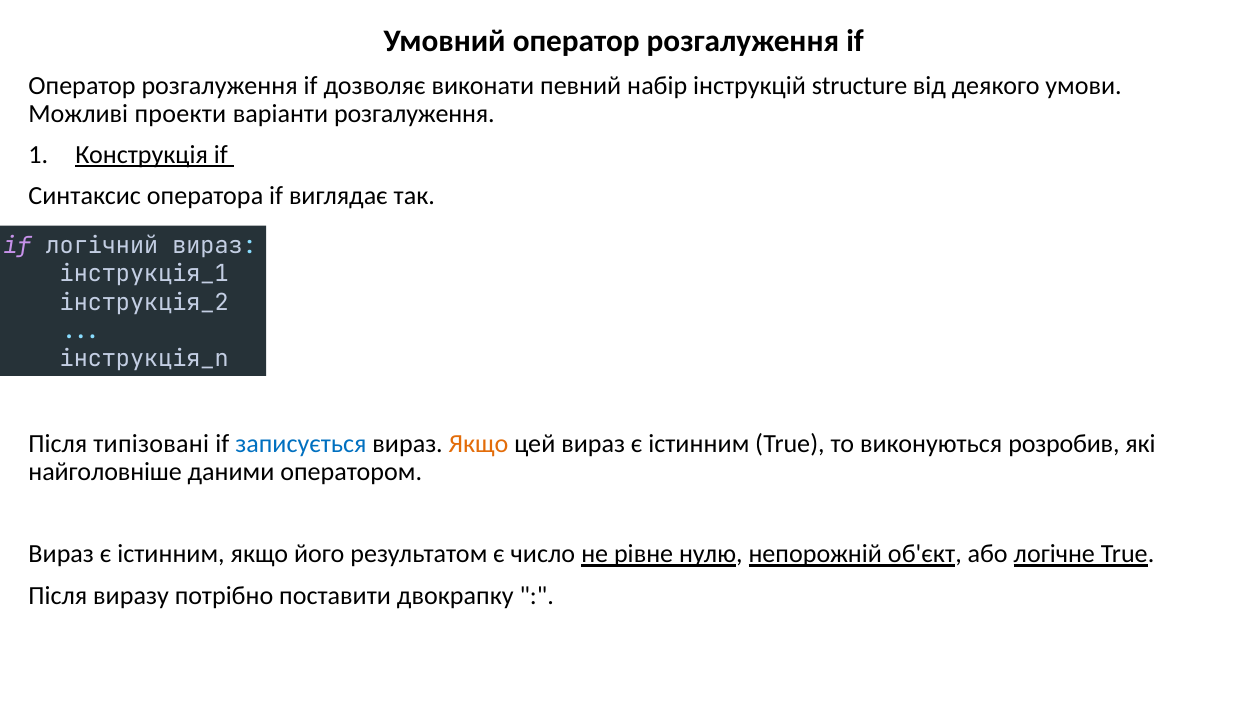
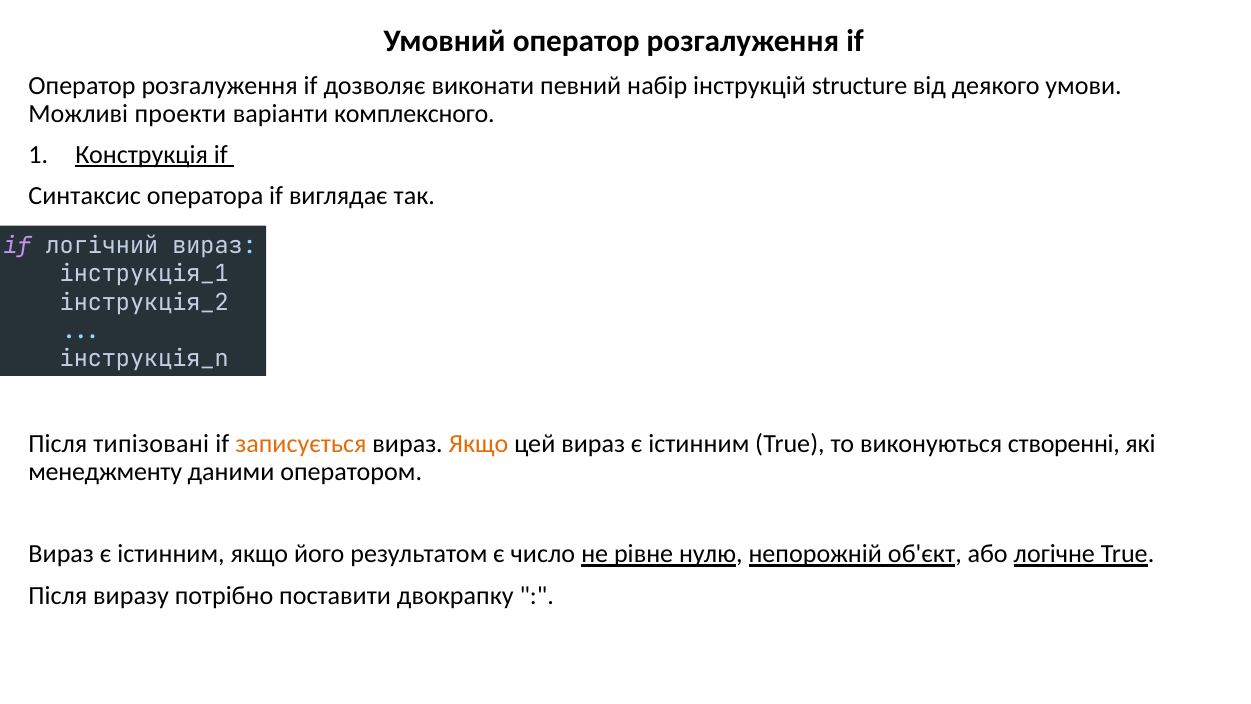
варіанти розгалуження: розгалуження -> комплексного (414, 114)
записується colour: blue -> orange (301, 443)
розробив: розробив -> створенні (1064, 443)
найголовніше: найголовніше -> менеджменту (105, 472)
